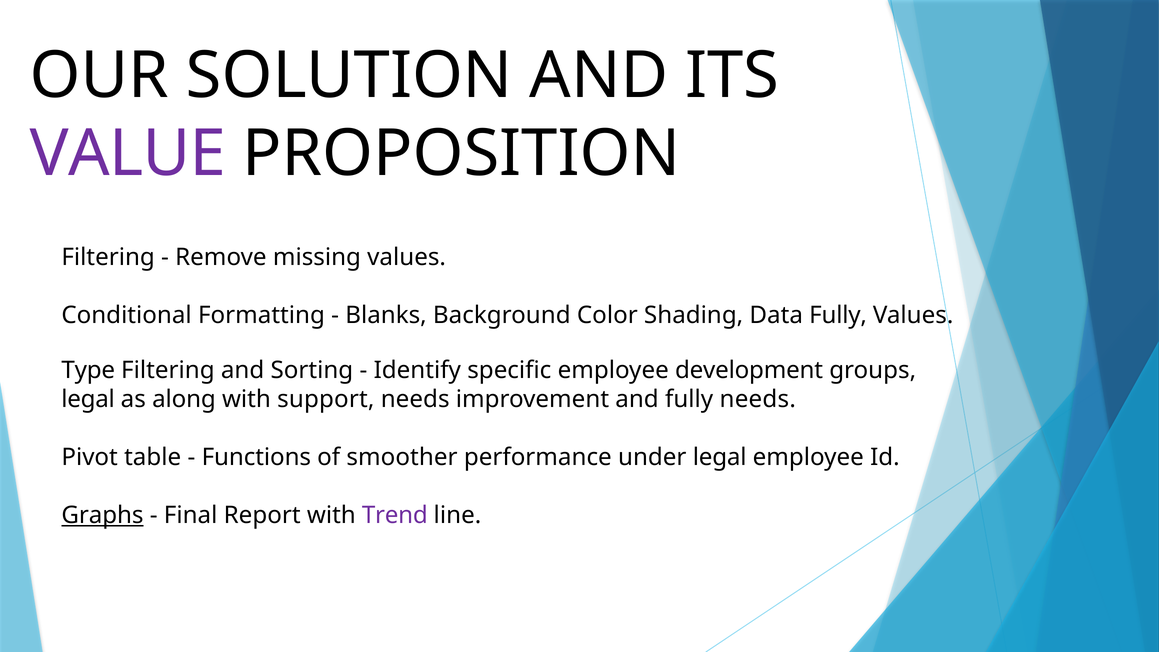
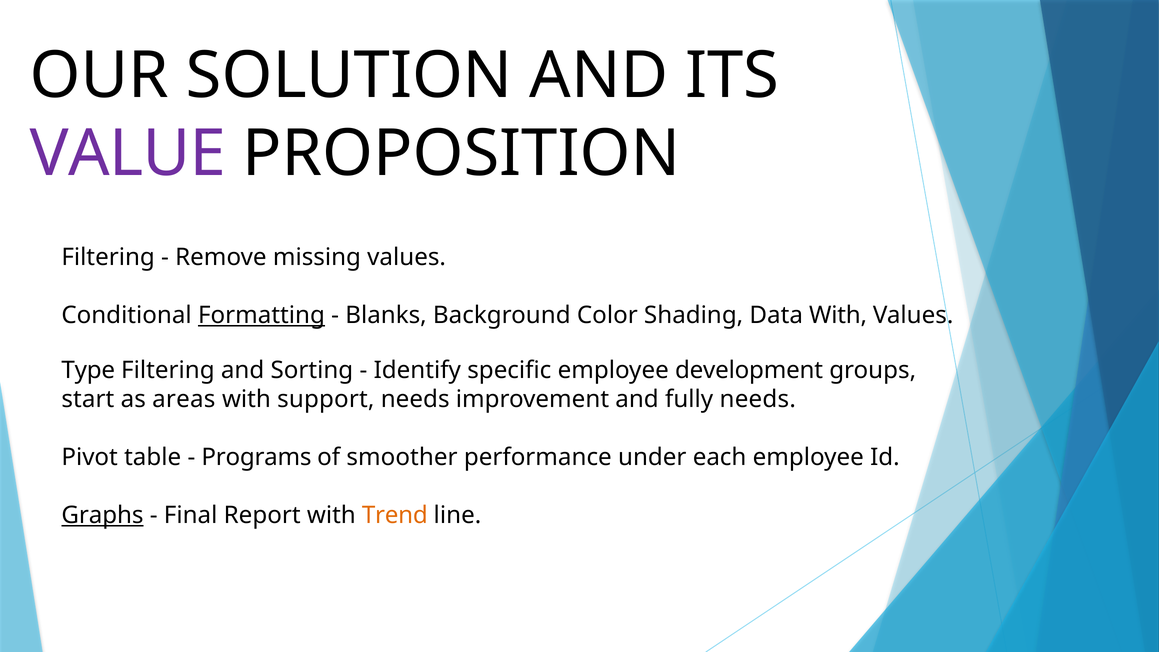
Formatting underline: none -> present (261, 315)
Data Fully: Fully -> With (838, 315)
legal: legal -> start (88, 399)
along: along -> areas (184, 399)
Functions: Functions -> Programs (256, 457)
under legal: legal -> each (720, 457)
Trend colour: purple -> orange (395, 515)
